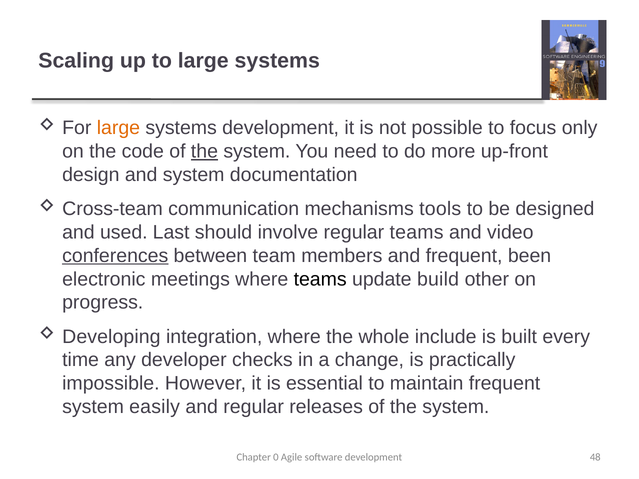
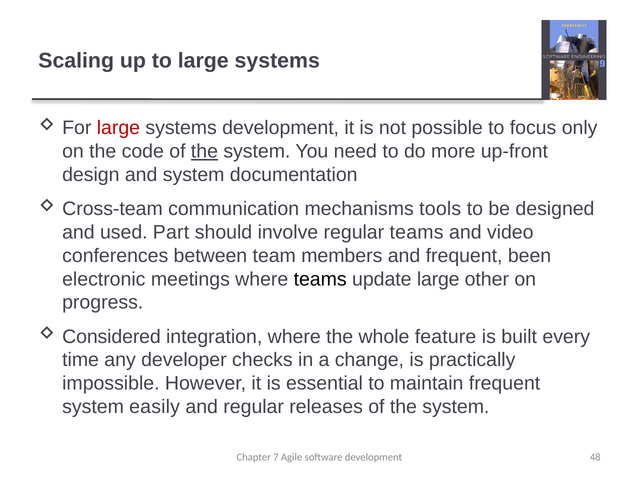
large colour: orange -> red (118, 128)
Last: Last -> Part (171, 232)
conferences underline: present -> none (115, 256)
update build: build -> large (438, 279)
Developing: Developing -> Considered (112, 337)
include: include -> feature (446, 337)
0: 0 -> 7 (276, 458)
